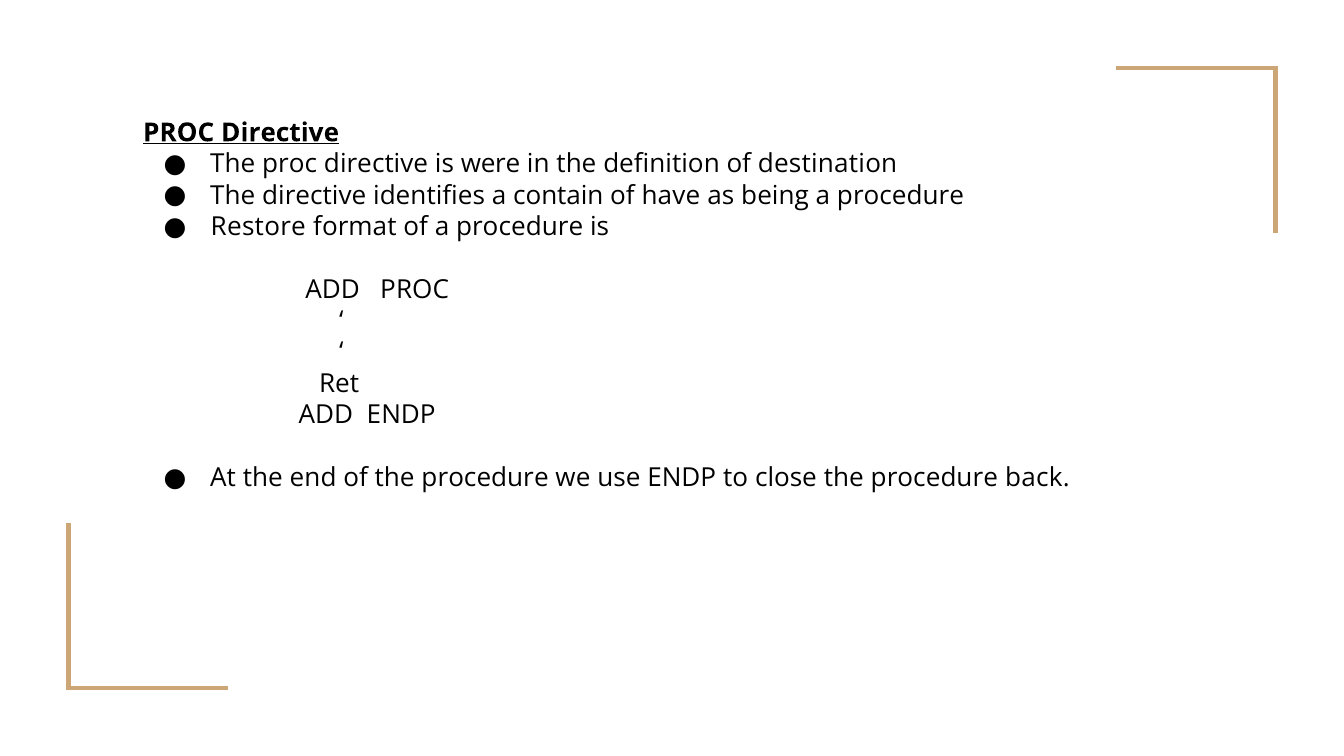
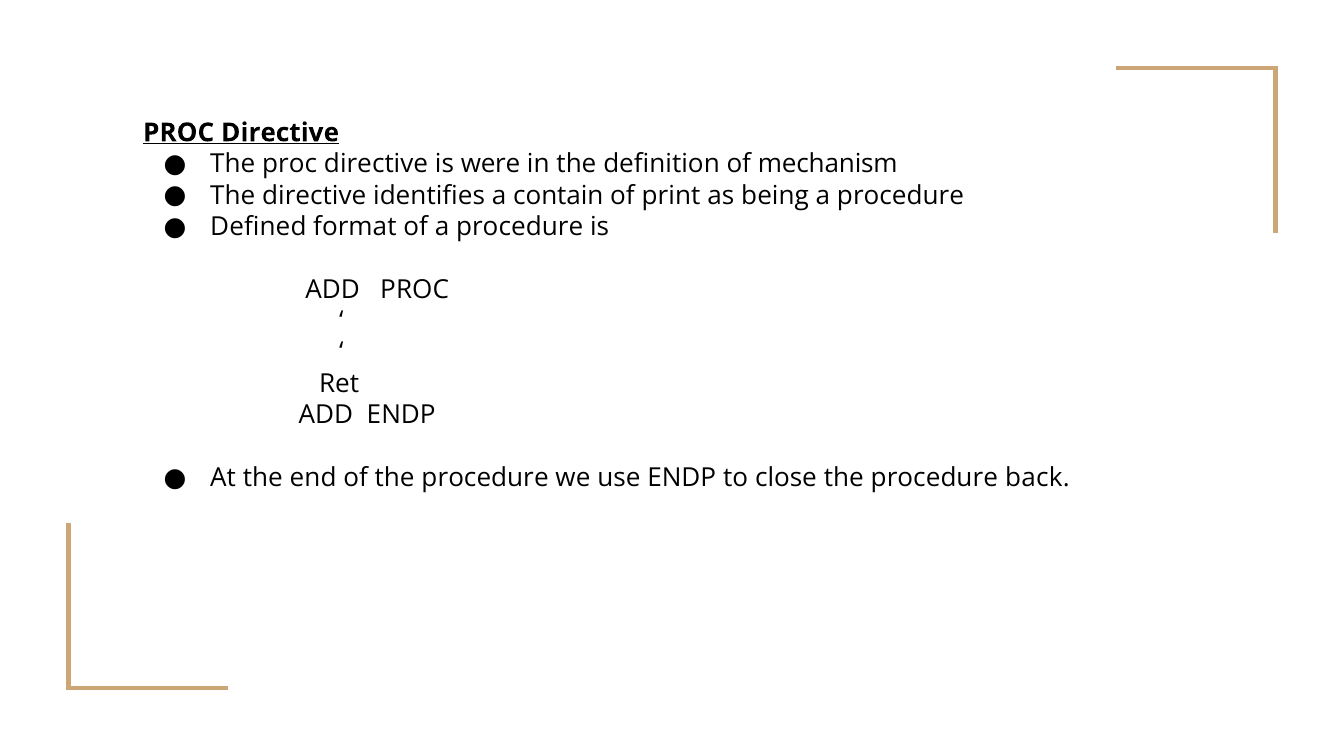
destination: destination -> mechanism (828, 164)
have: have -> print (671, 195)
Restore: Restore -> Defined (258, 227)
